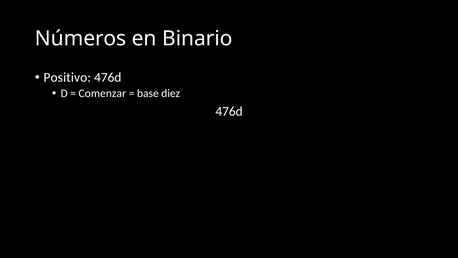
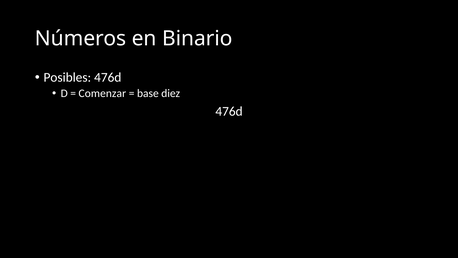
Positivo: Positivo -> Posibles (67, 77)
